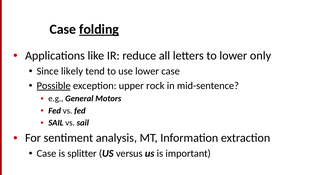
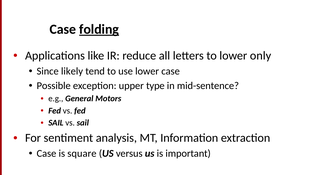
Possible underline: present -> none (54, 85)
rock: rock -> type (155, 85)
splitter: splitter -> square (82, 153)
